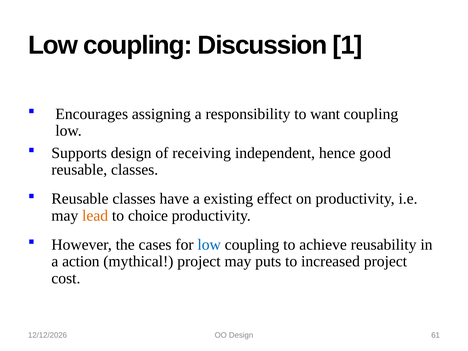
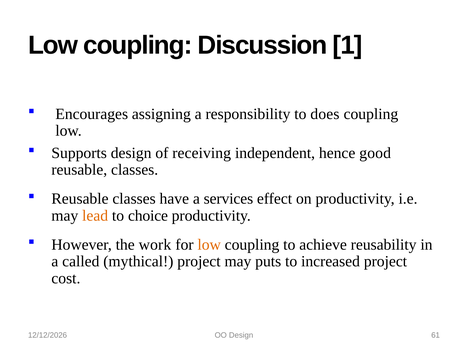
want: want -> does (325, 114)
existing: existing -> services (228, 199)
cases: cases -> work (155, 245)
low colour: blue -> orange (209, 245)
action: action -> called (81, 261)
